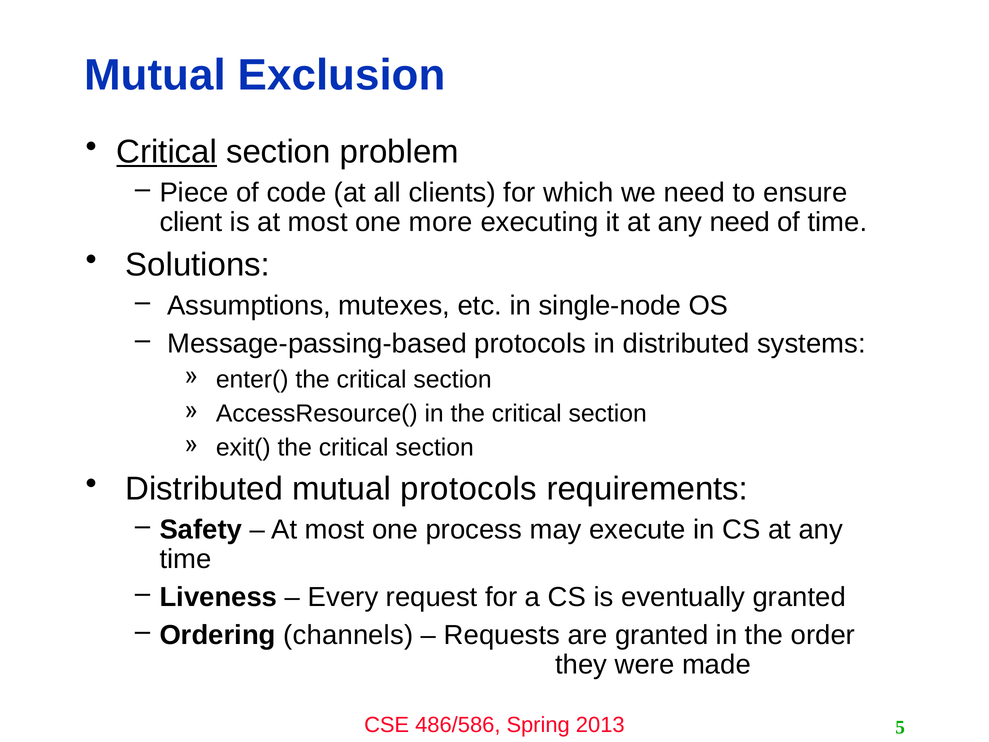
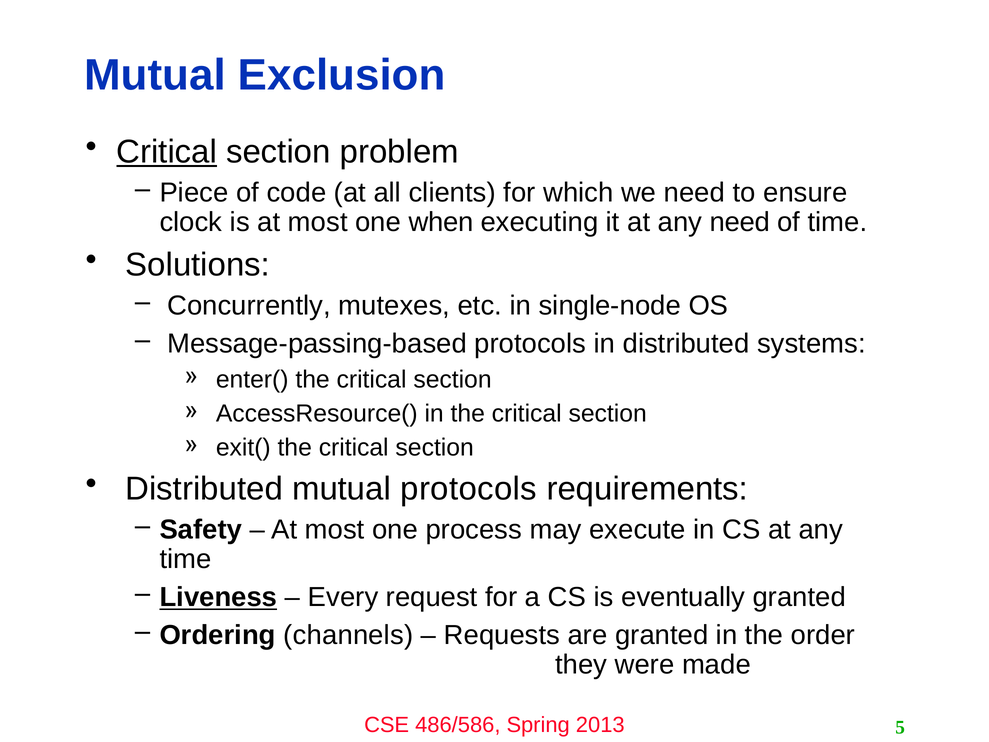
client: client -> clock (191, 222)
more: more -> when (441, 222)
Assumptions: Assumptions -> Concurrently (249, 306)
Liveness underline: none -> present (218, 597)
